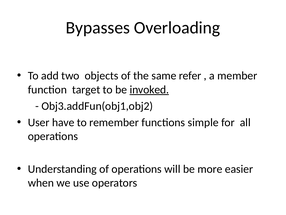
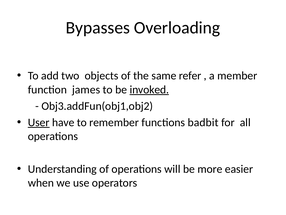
target: target -> james (86, 89)
User underline: none -> present (39, 122)
simple: simple -> badbit (203, 122)
